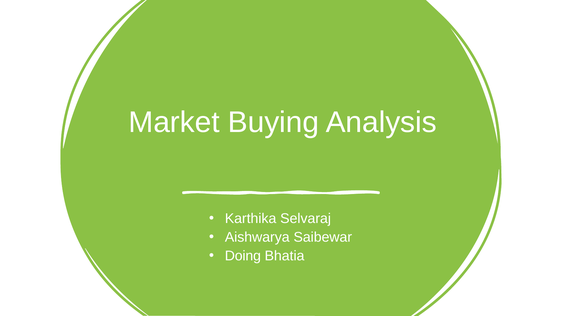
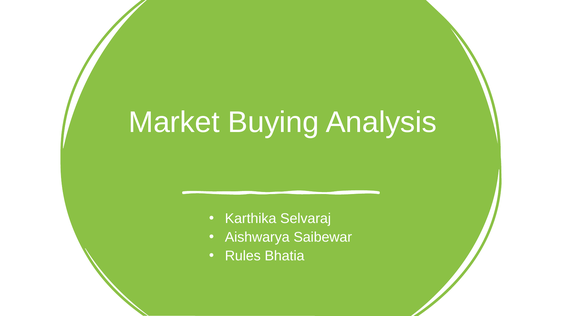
Doing: Doing -> Rules (243, 256)
